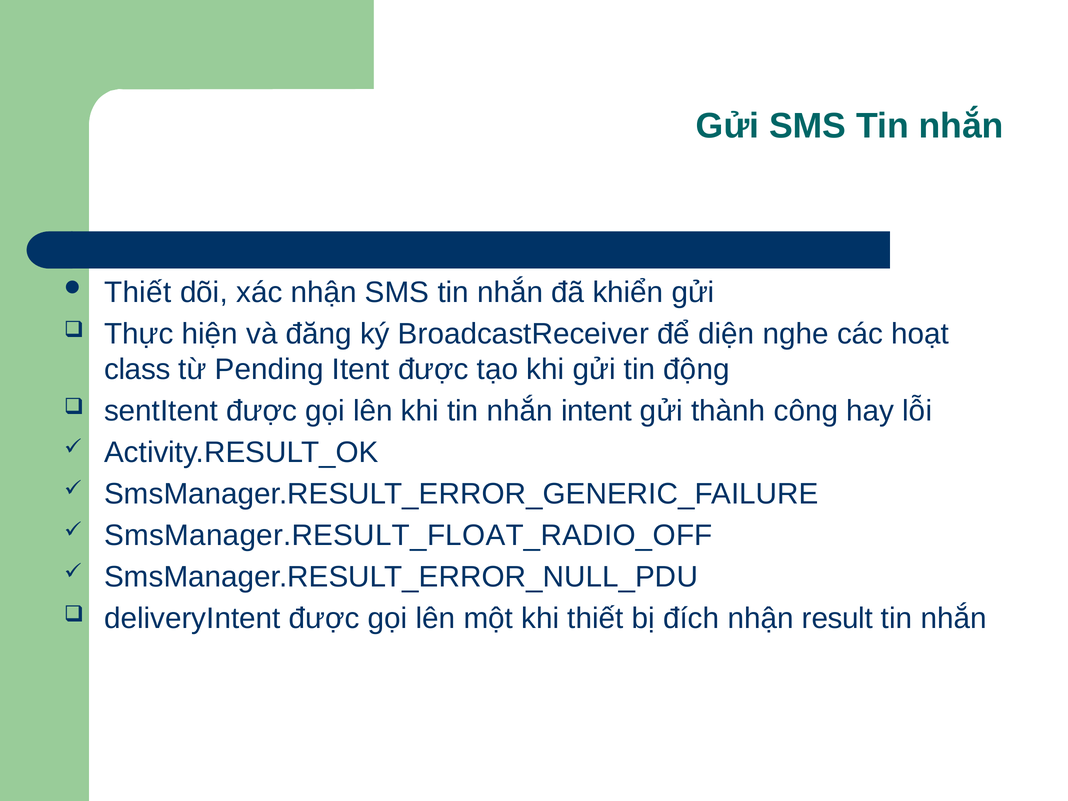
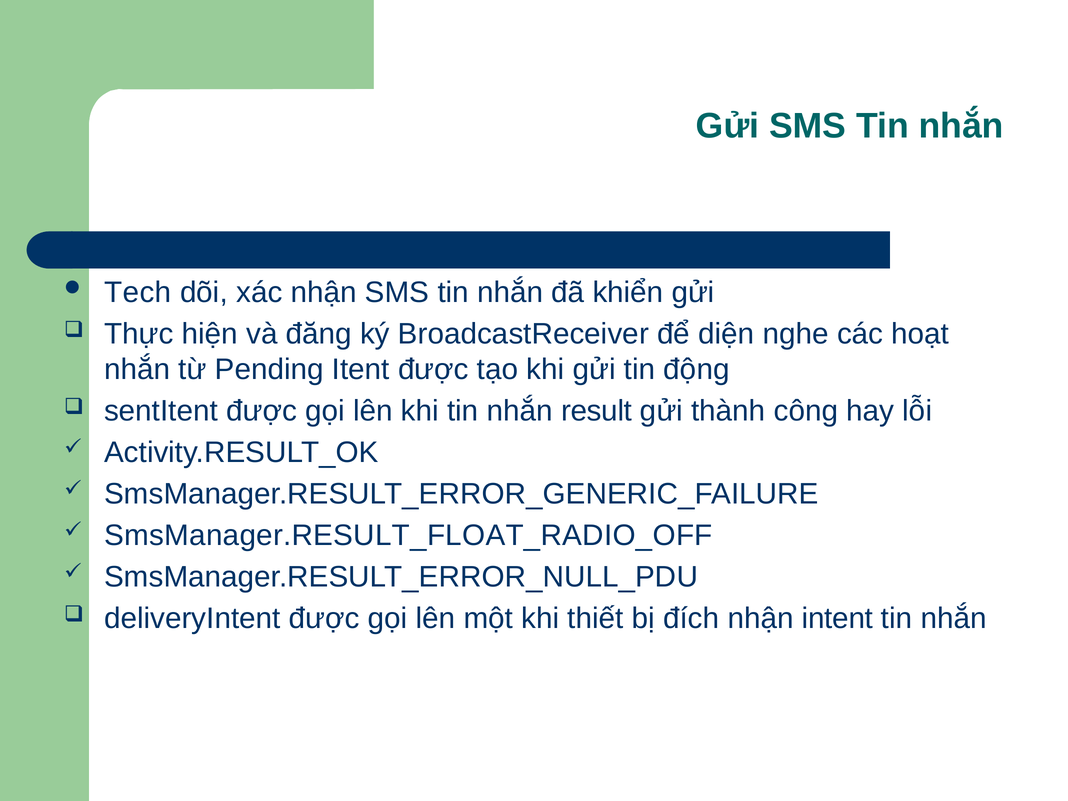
Thiết: Thiết -> Tech (138, 292)
class: class -> nhắn (137, 369)
intent: intent -> result (597, 411)
result: result -> intent (837, 619)
